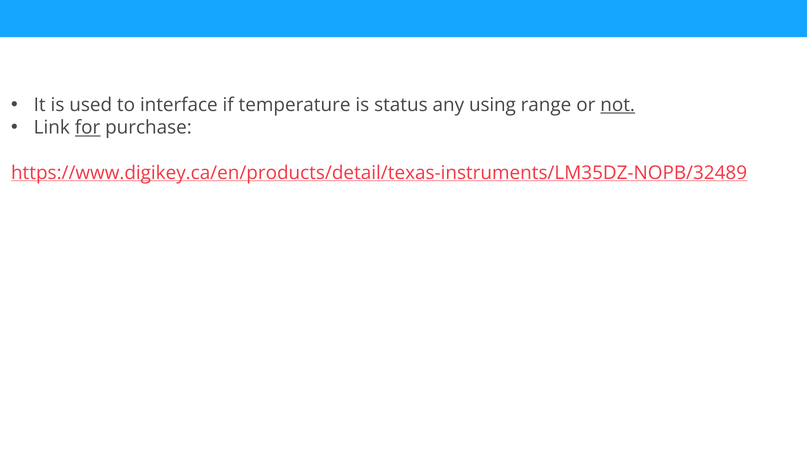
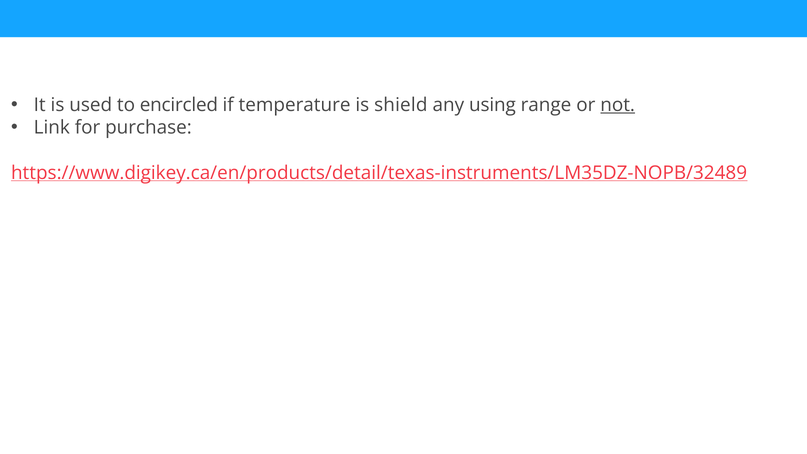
interface: interface -> encircled (179, 105)
status: status -> shield (401, 105)
for underline: present -> none (88, 128)
